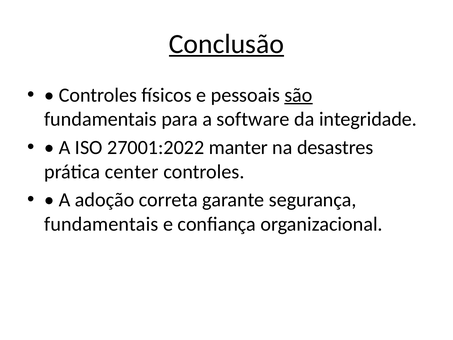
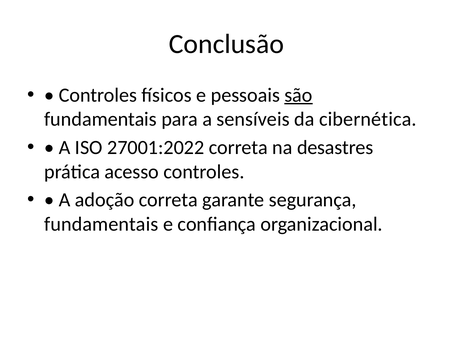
Conclusão underline: present -> none (226, 44)
software: software -> sensíveis (253, 119)
integridade: integridade -> cibernética (368, 119)
27001:2022 manter: manter -> correta (238, 147)
center: center -> acesso (132, 172)
